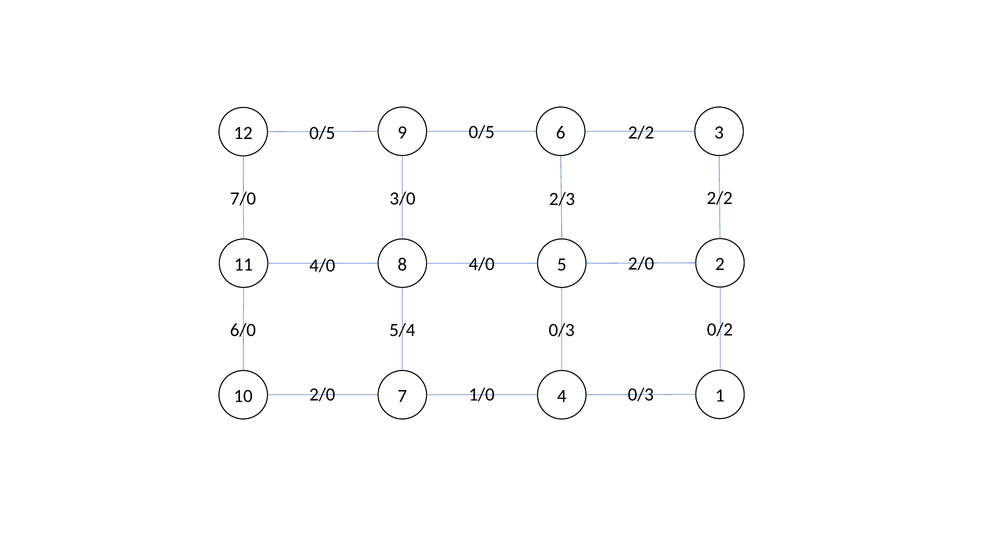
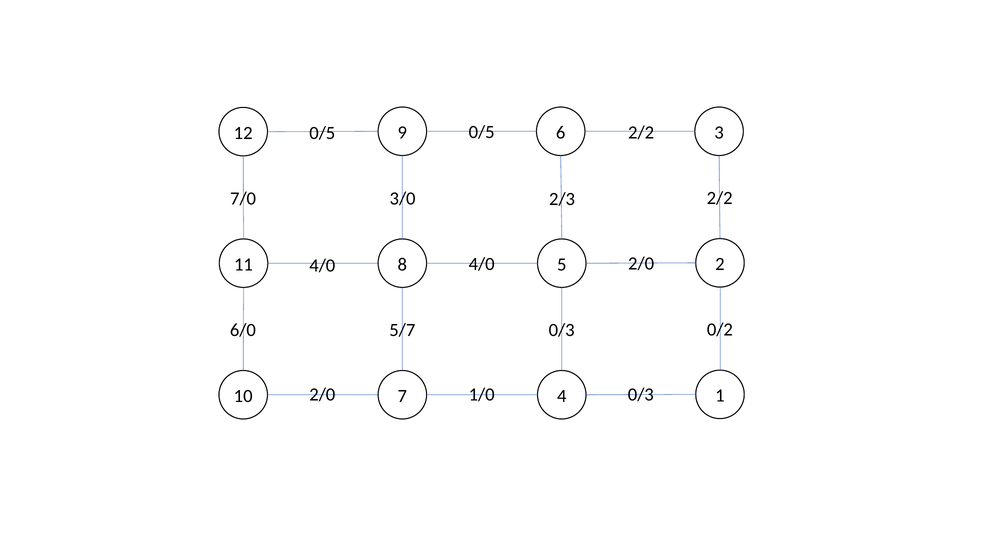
5/4: 5/4 -> 5/7 (402, 330)
